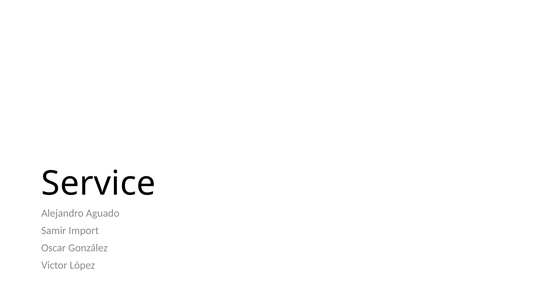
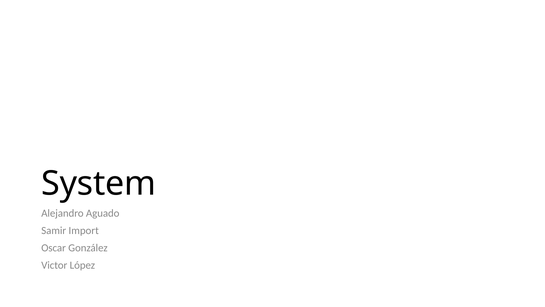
Service: Service -> System (99, 183)
